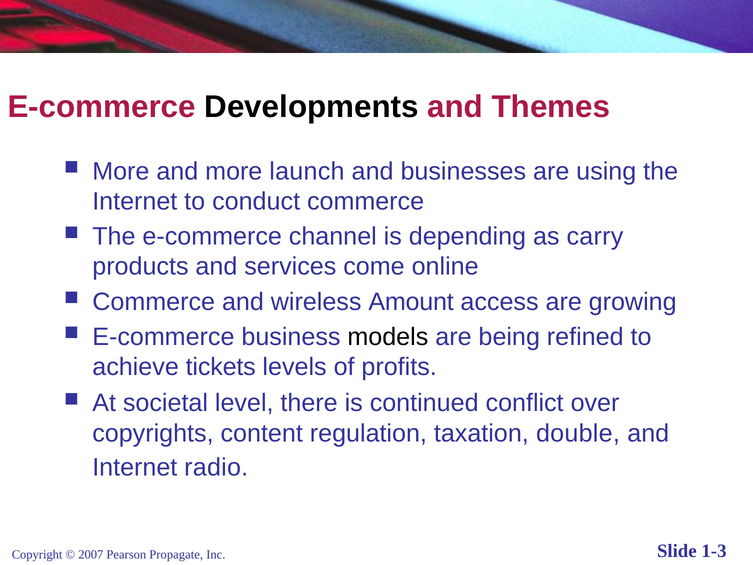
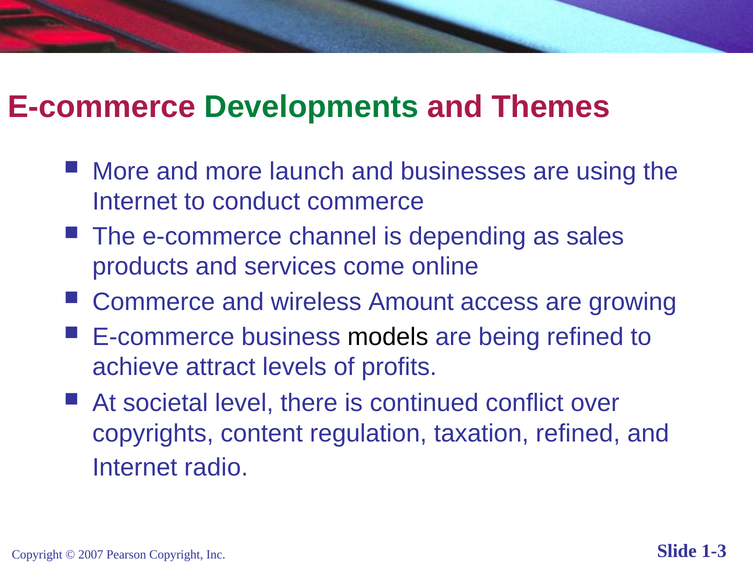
Developments colour: black -> green (312, 107)
carry: carry -> sales (595, 236)
tickets: tickets -> attract (221, 367)
taxation double: double -> refined (578, 433)
Pearson Propagate: Propagate -> Copyright (176, 554)
